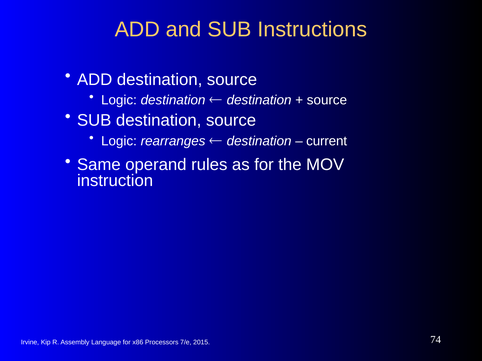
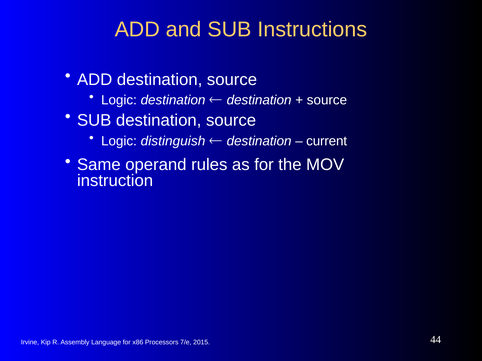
rearranges: rearranges -> distinguish (173, 141)
74: 74 -> 44 (436, 340)
